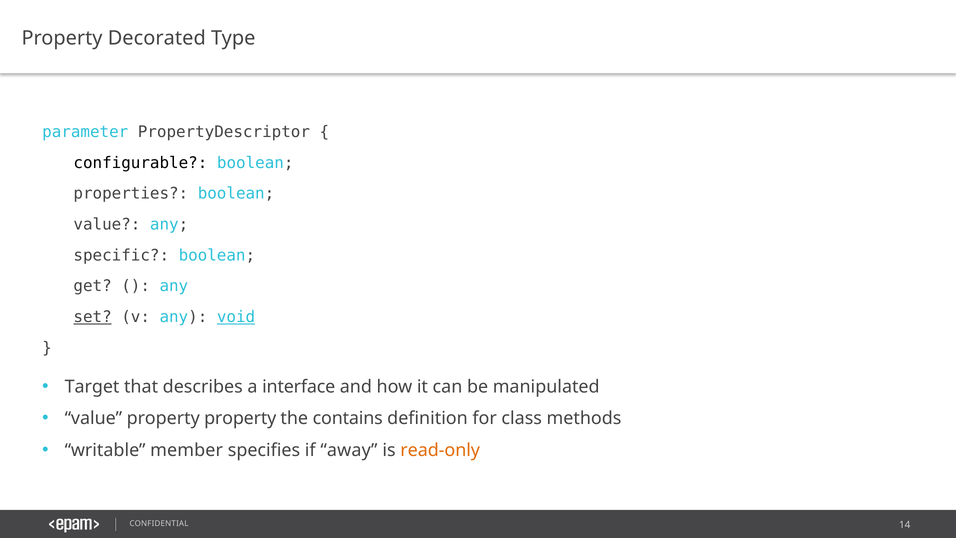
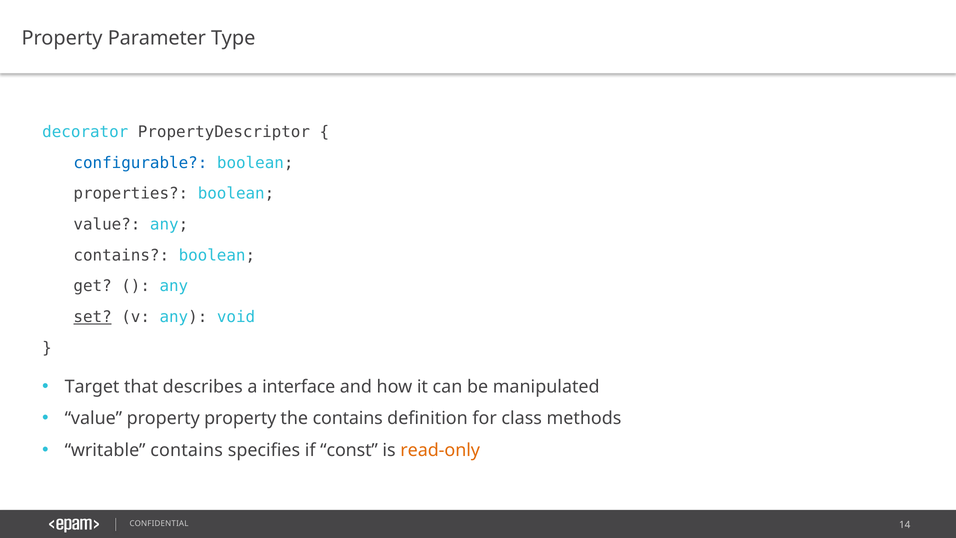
Decorated: Decorated -> Parameter (157, 38)
parameter: parameter -> decorator (85, 132)
configurable colour: black -> blue (140, 163)
specific: specific -> contains (121, 255)
void underline: present -> none (236, 317)
writable member: member -> contains (187, 450)
away: away -> const (349, 450)
